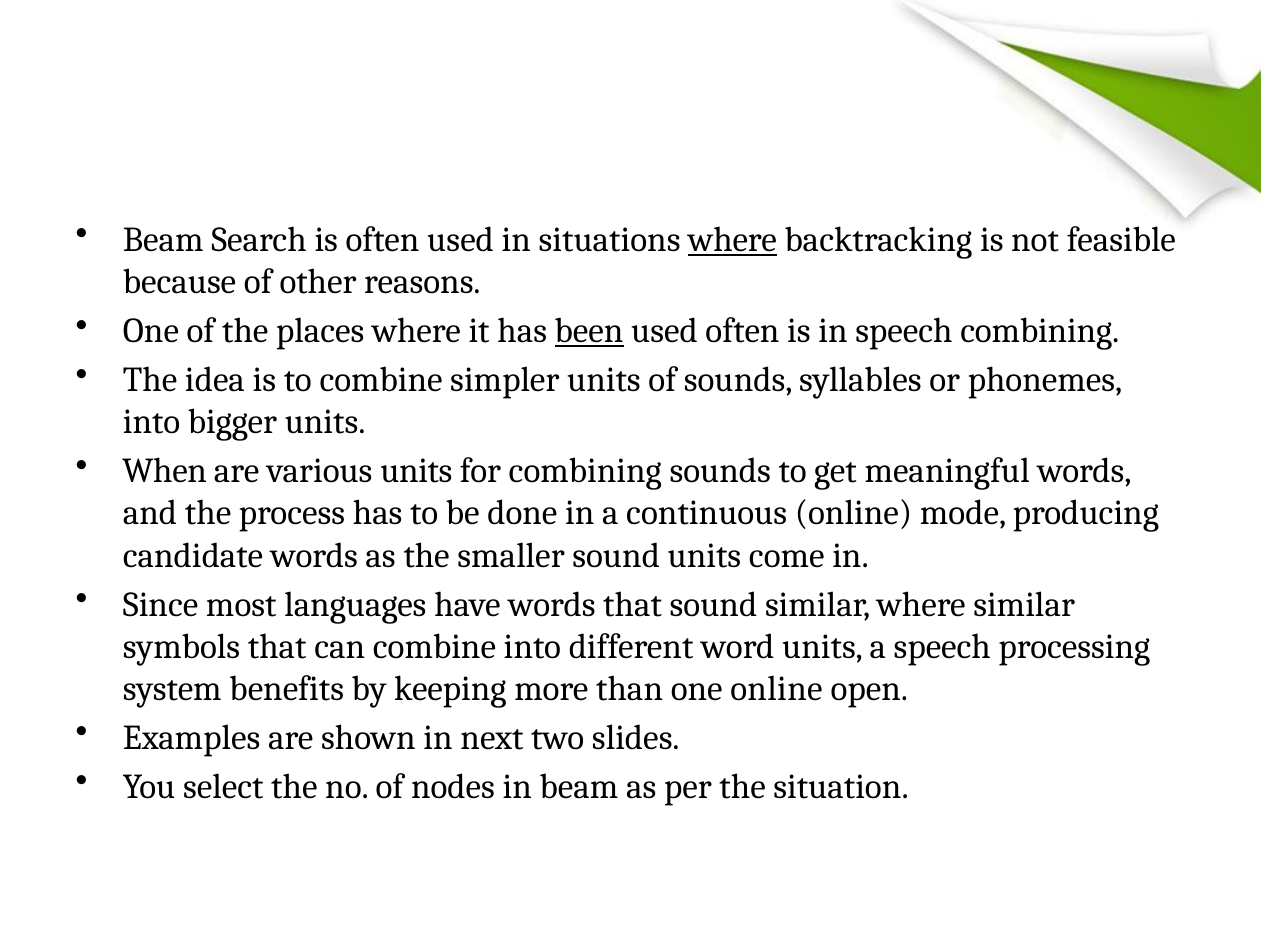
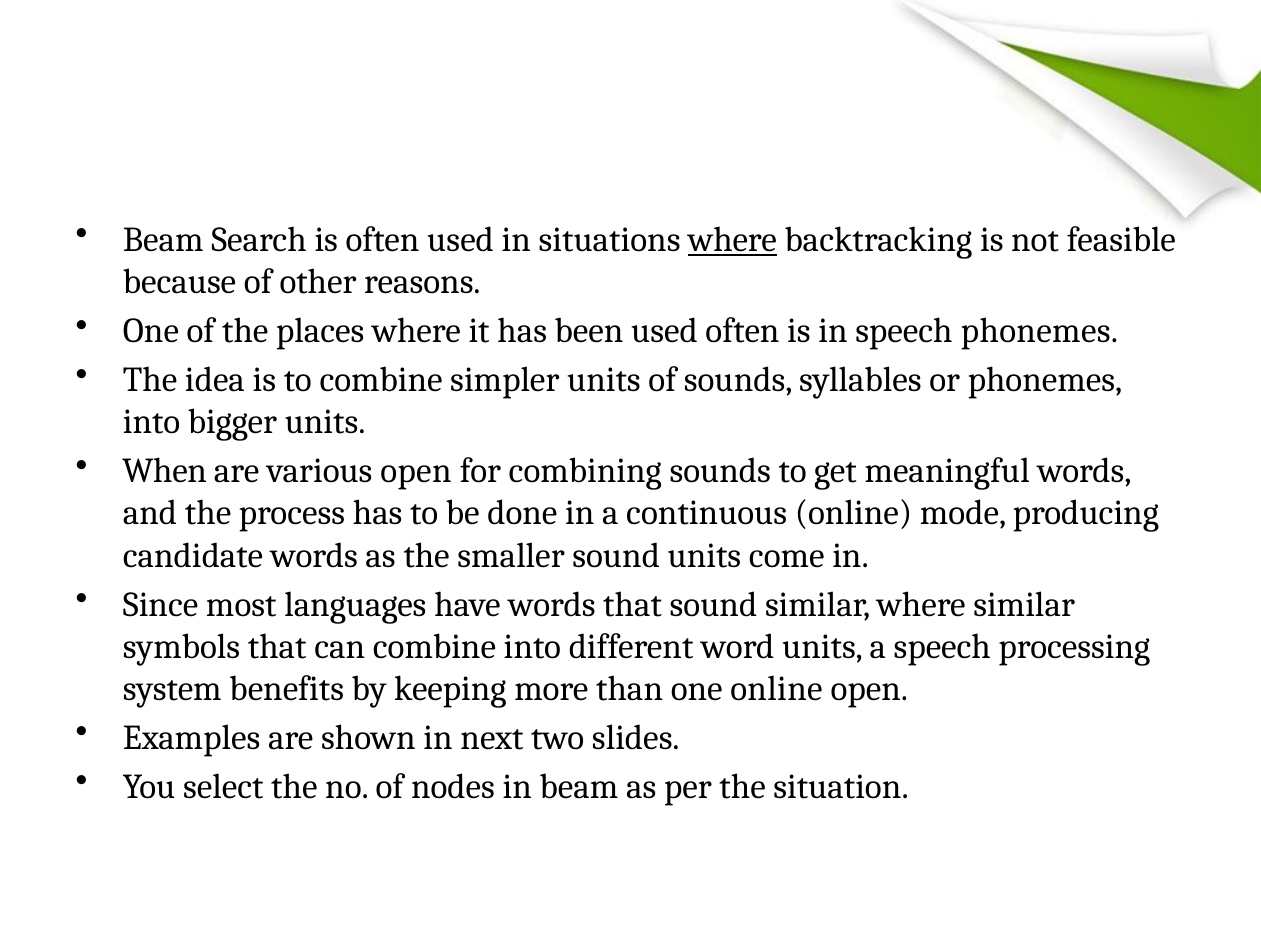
been underline: present -> none (589, 331)
speech combining: combining -> phonemes (1040, 331)
various units: units -> open (416, 471)
